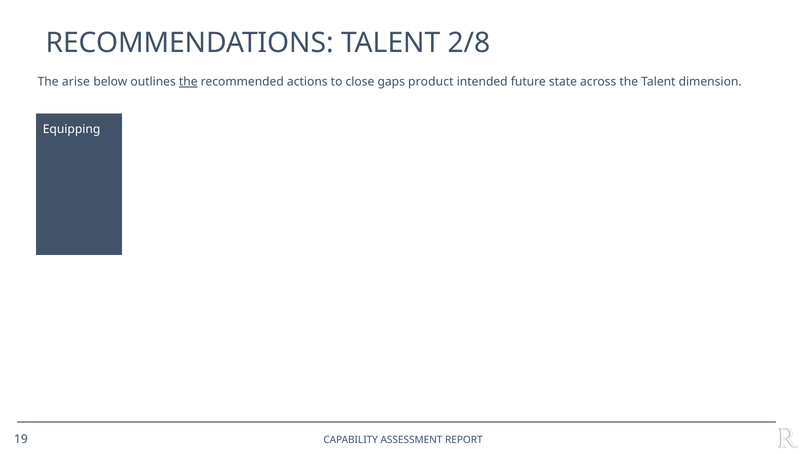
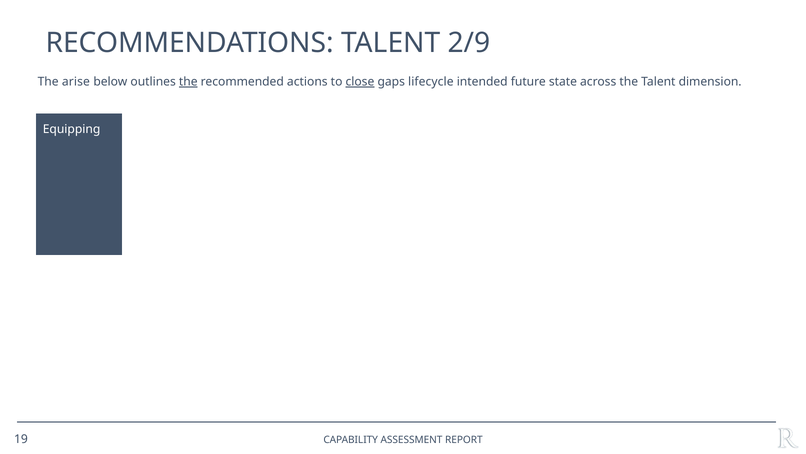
2/8: 2/8 -> 2/9 (469, 43)
close underline: none -> present (360, 82)
product: product -> lifecycle (431, 82)
